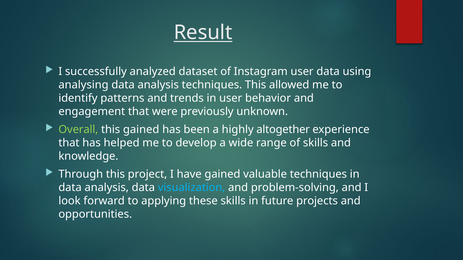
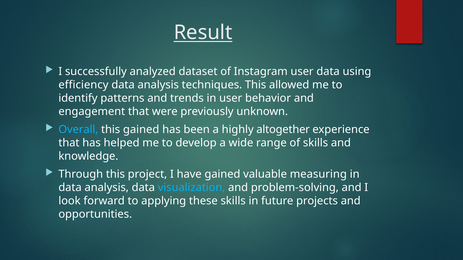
analysing: analysing -> efficiency (83, 85)
Overall colour: light green -> light blue (78, 130)
valuable techniques: techniques -> measuring (318, 174)
